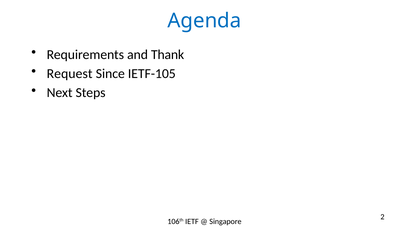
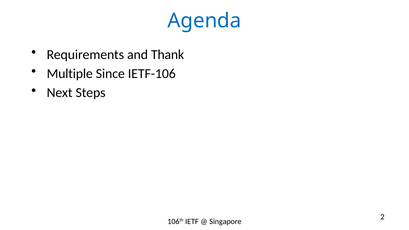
Request: Request -> Multiple (70, 74)
IETF-105: IETF-105 -> IETF-106 (152, 74)
